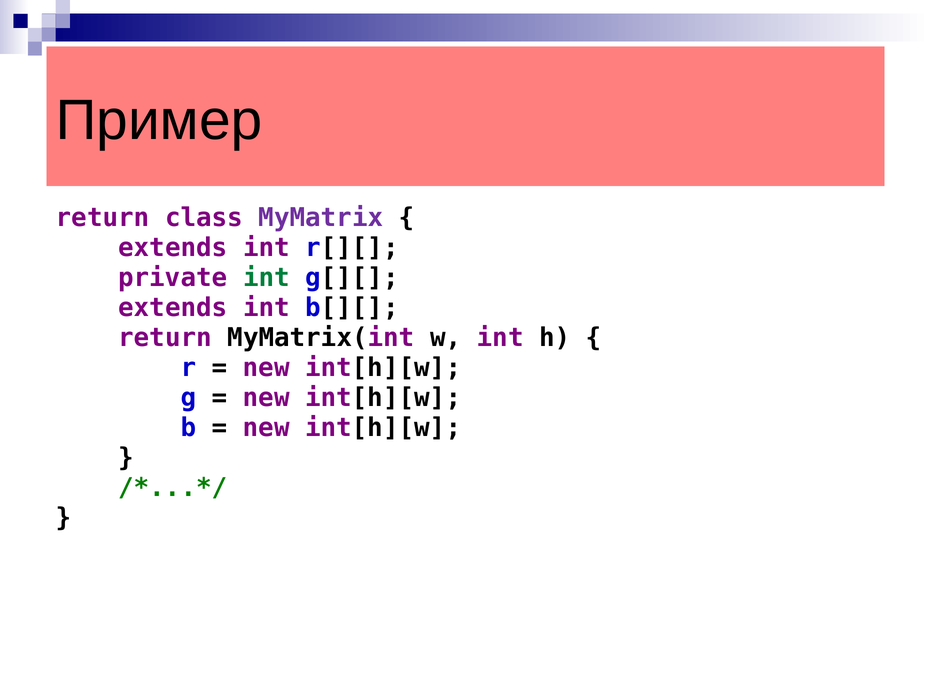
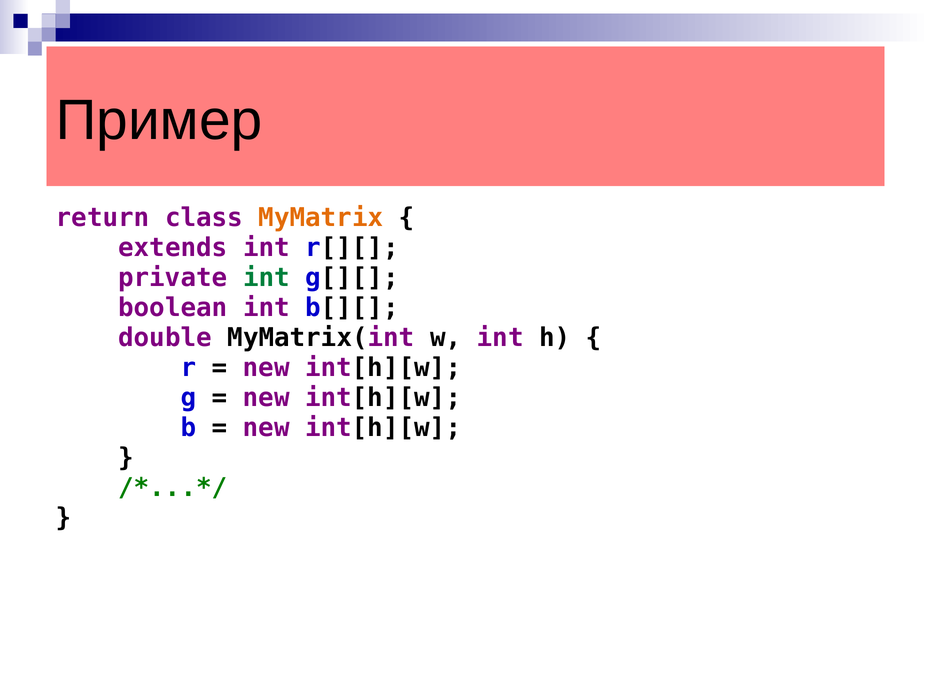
MyMatrix colour: purple -> orange (321, 218)
extends: extends -> boolean (173, 308)
return: return -> double (165, 338)
